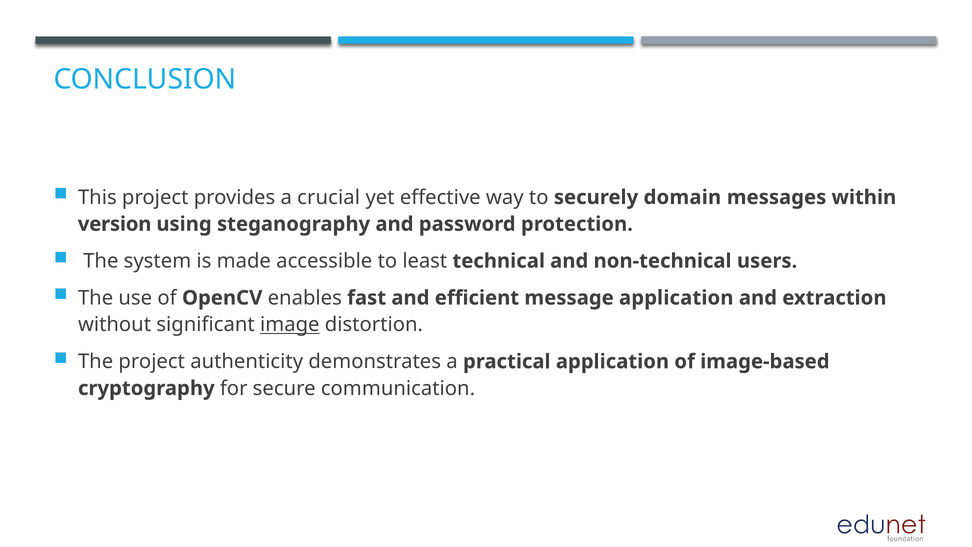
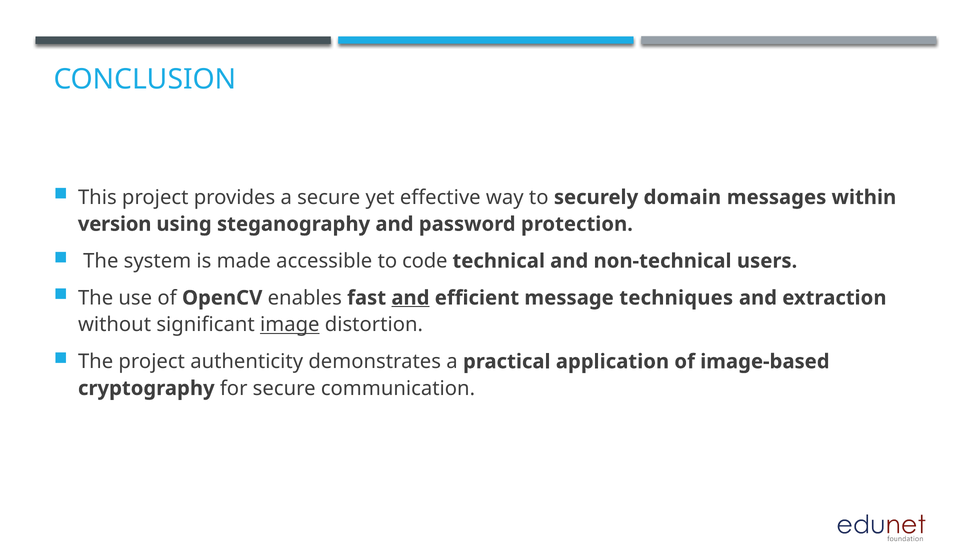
a crucial: crucial -> secure (329, 197)
least: least -> code (425, 261)
and underline: none -> present (410, 298)
message application: application -> techniques (676, 298)
